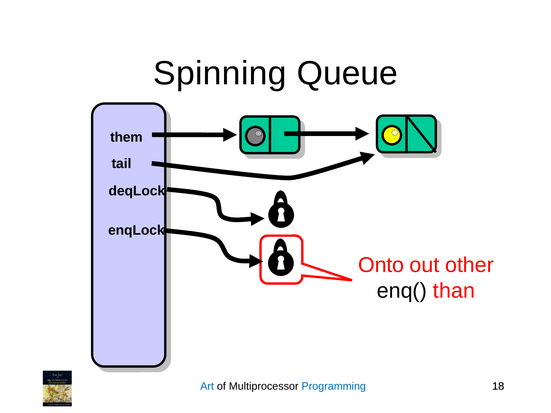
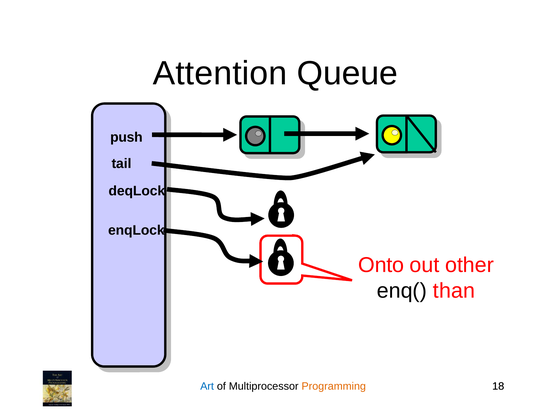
Spinning: Spinning -> Attention (220, 74)
them: them -> push (126, 137)
Programming colour: blue -> orange (334, 386)
